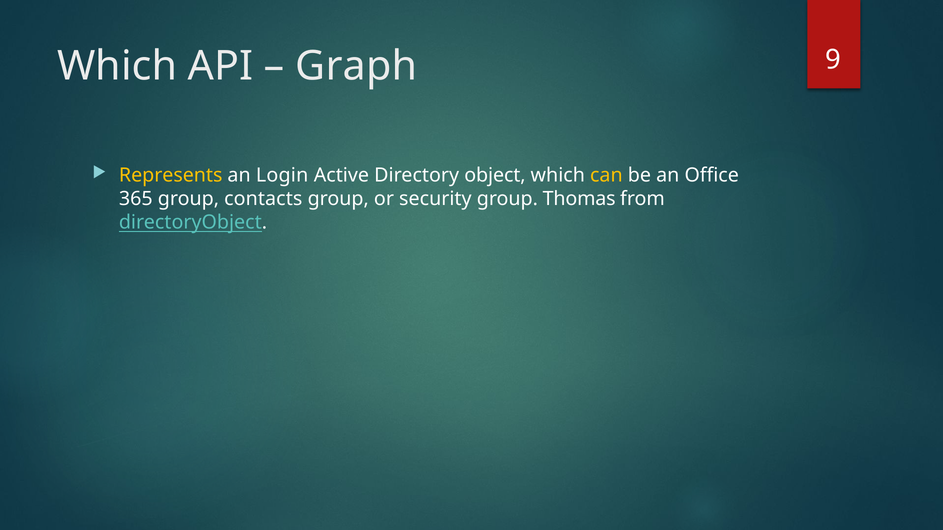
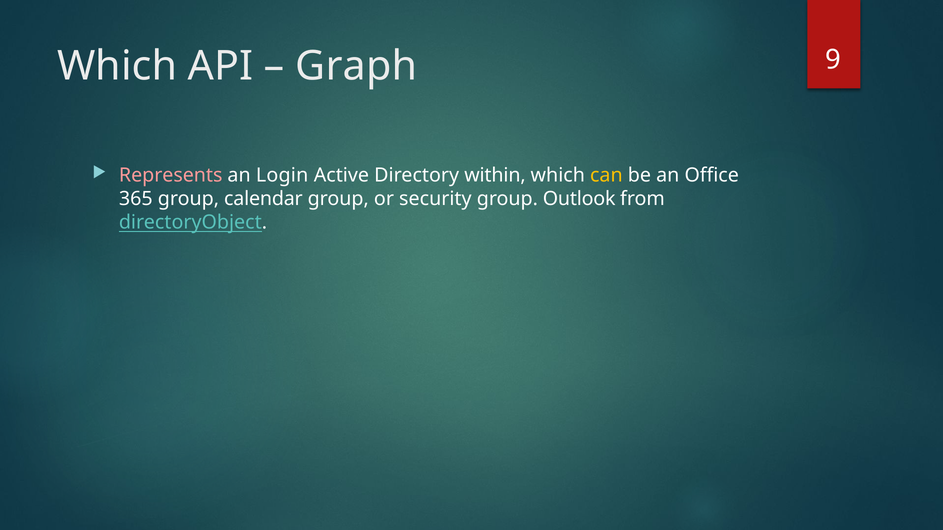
Represents colour: yellow -> pink (171, 176)
object: object -> within (495, 176)
contacts: contacts -> calendar (263, 199)
Thomas: Thomas -> Outlook (579, 199)
